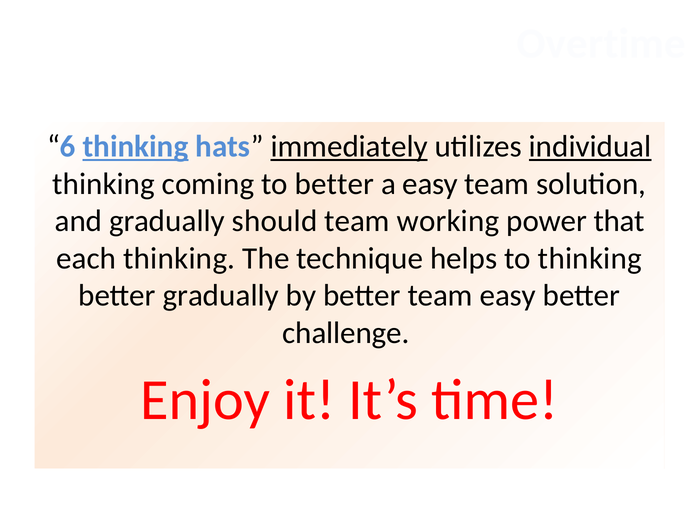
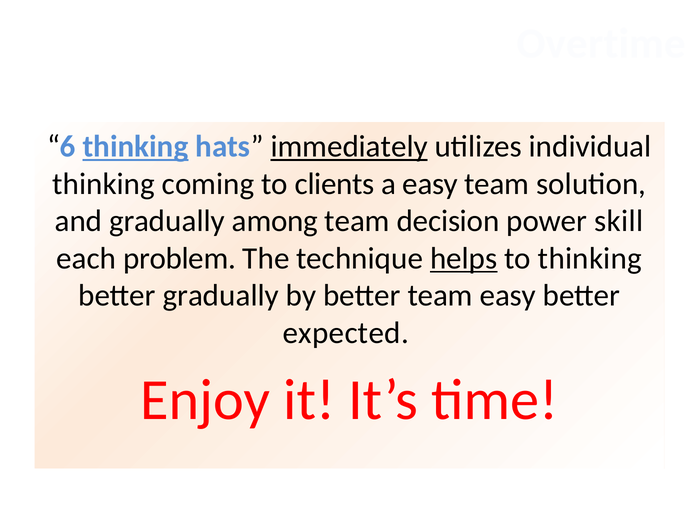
individual underline: present -> none (590, 147)
to better: better -> clients (335, 184)
should: should -> among (275, 221)
working: working -> decision (448, 221)
that: that -> skill (619, 221)
each thinking: thinking -> problem (179, 259)
helps underline: none -> present (464, 259)
challenge: challenge -> expected (346, 333)
